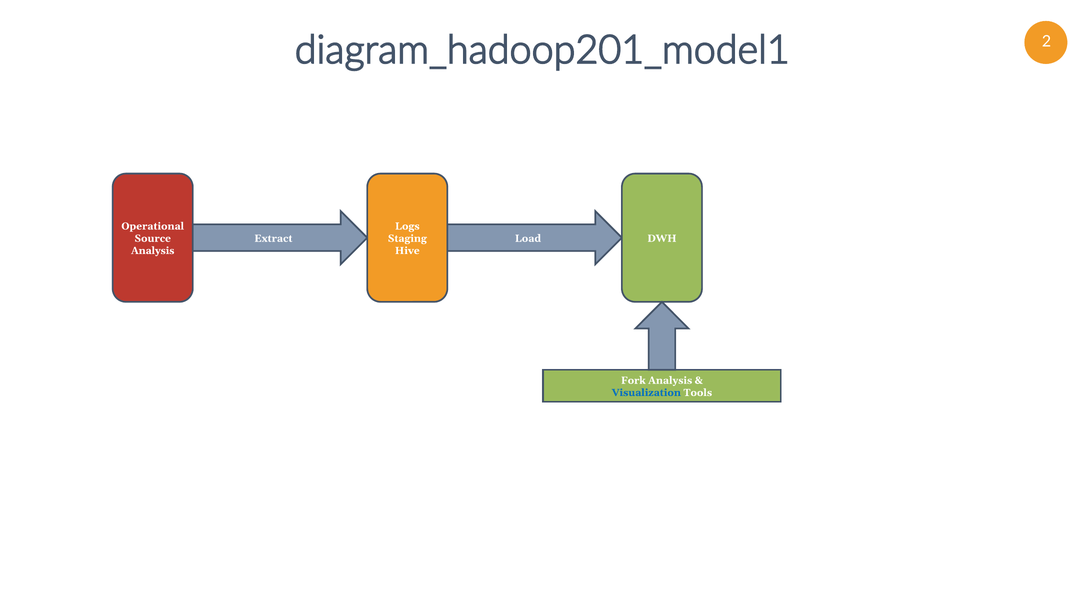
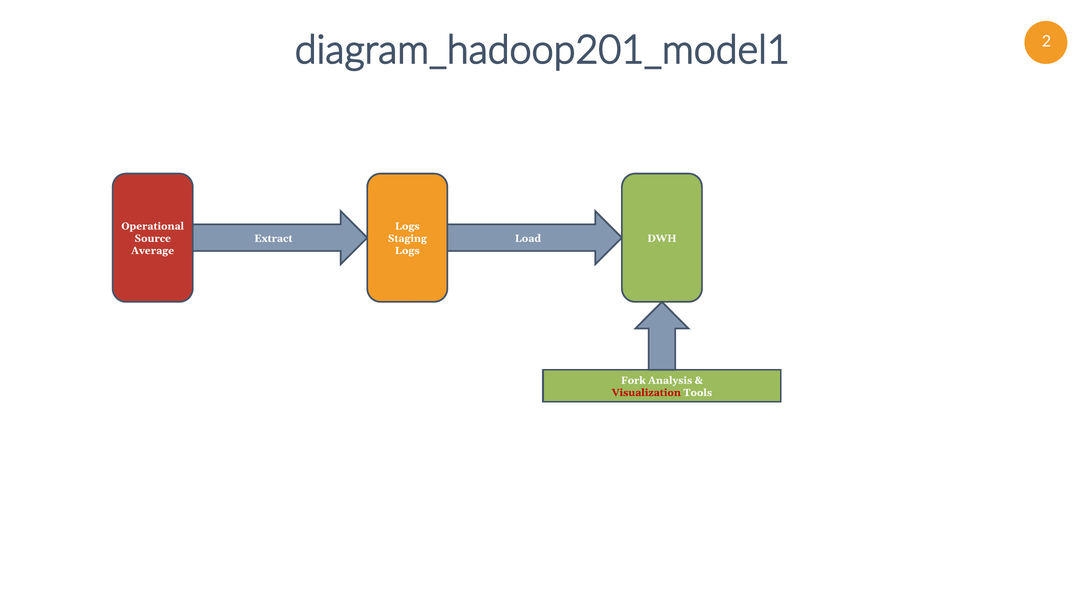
Analysis: Analysis -> Average (153, 250)
Hive: Hive -> Logs (407, 250)
Visualization colour: blue -> red (646, 392)
